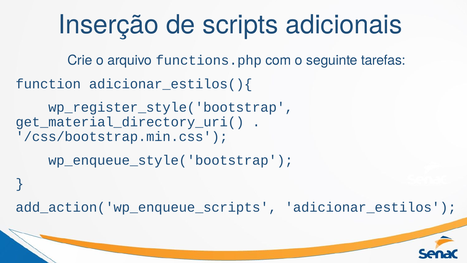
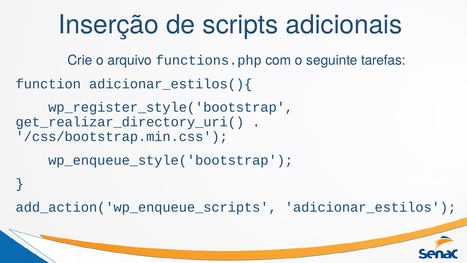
get_material_directory_uri(: get_material_directory_uri( -> get_realizar_directory_uri( (130, 122)
